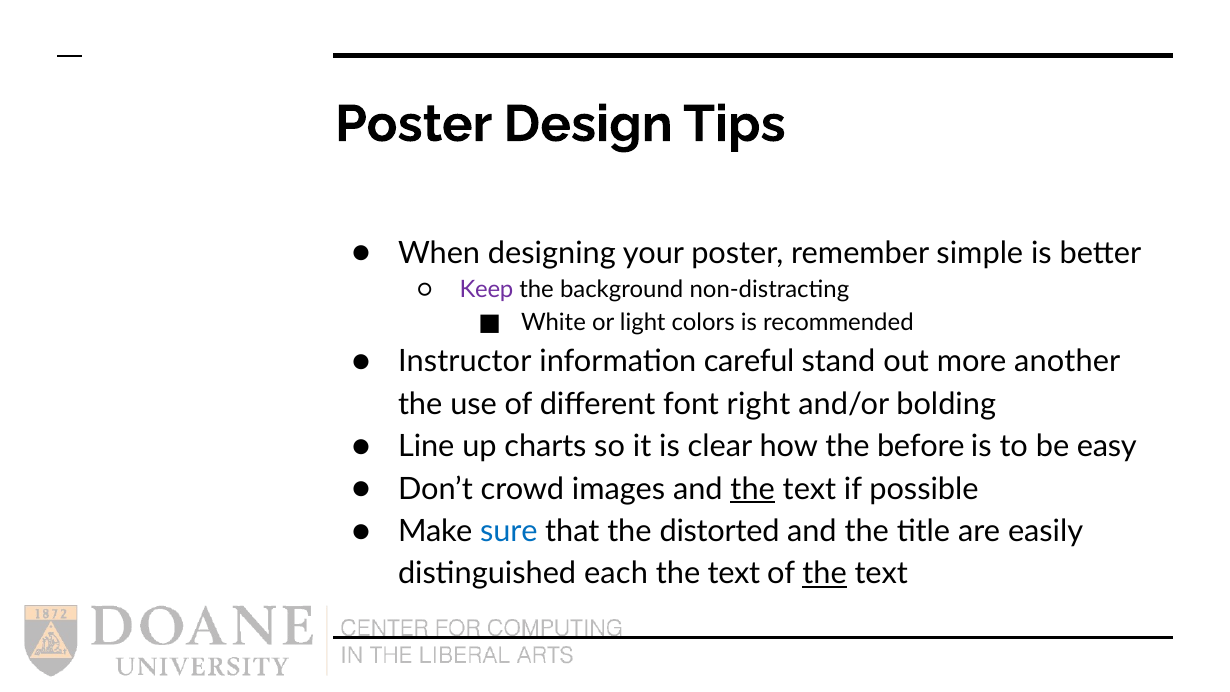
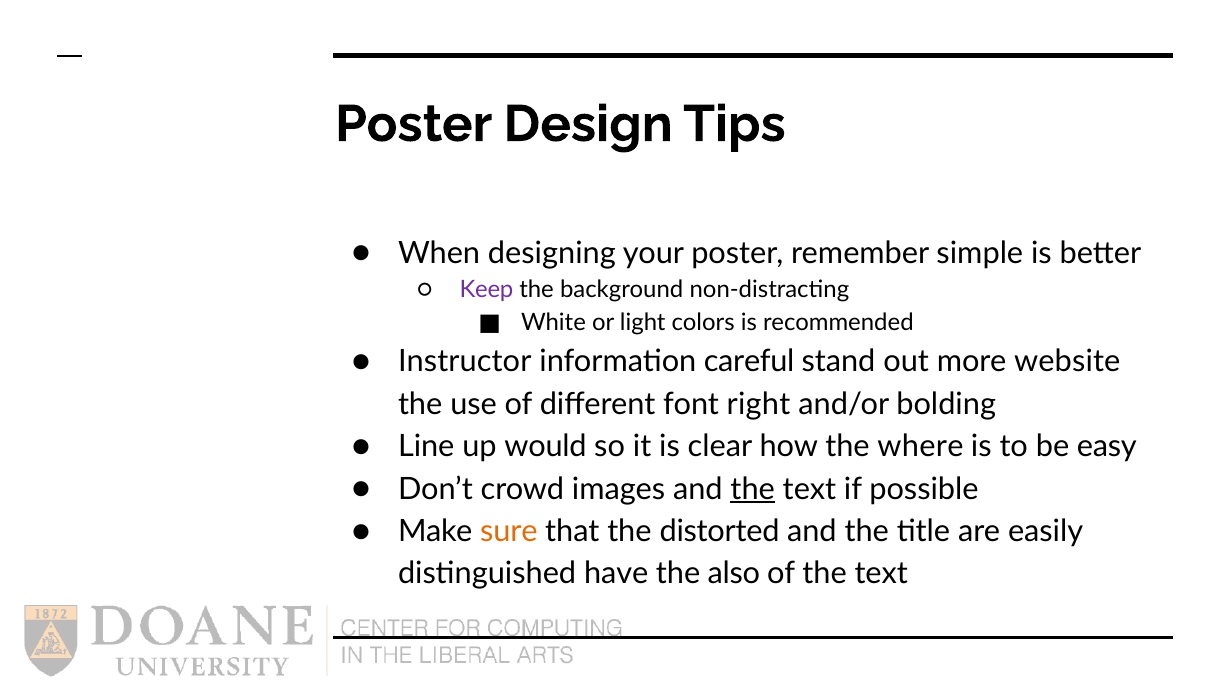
another: another -> website (1067, 362)
charts: charts -> would (546, 447)
before: before -> where (921, 447)
sure colour: blue -> orange (509, 531)
each: each -> have (616, 574)
text: text -> also (734, 574)
the underline: present -> none (825, 574)
